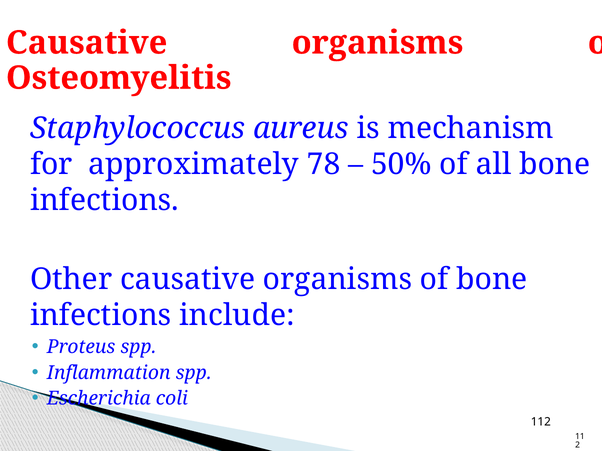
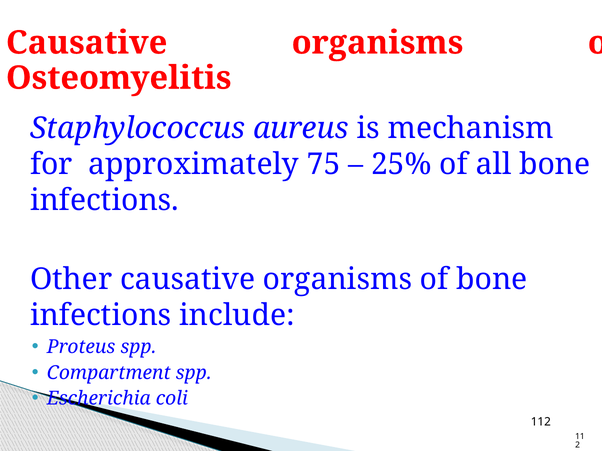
78: 78 -> 75 (324, 165)
50%: 50% -> 25% (401, 165)
Inflammation: Inflammation -> Compartment (109, 373)
